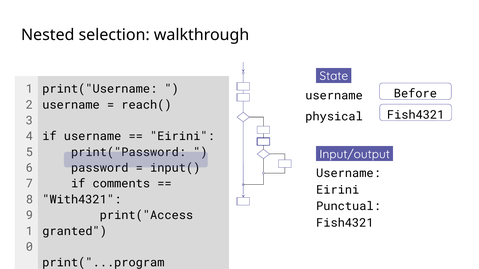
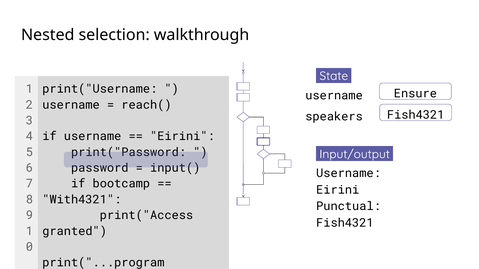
Before: Before -> Ensure (415, 94)
physical: physical -> speakers (334, 117)
comments: comments -> bootcamp (121, 184)
